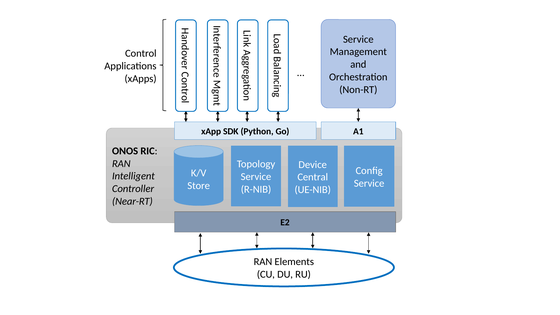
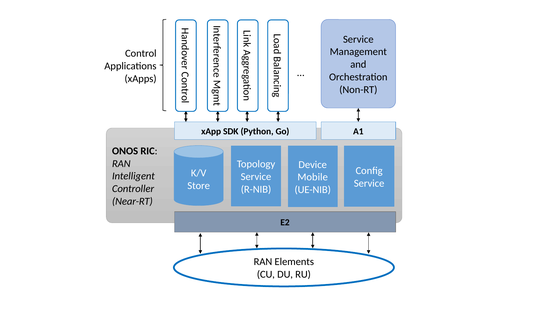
Central: Central -> Mobile (313, 177)
